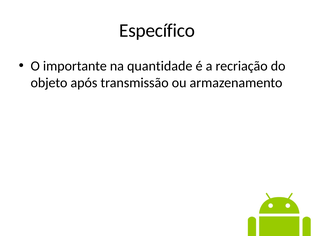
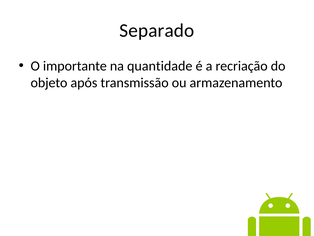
Específico: Específico -> Separado (157, 30)
